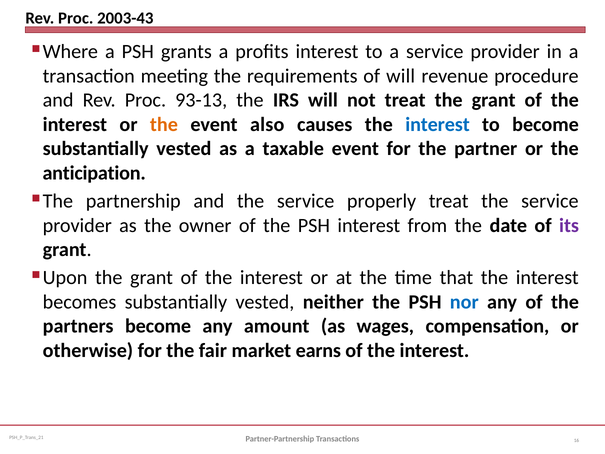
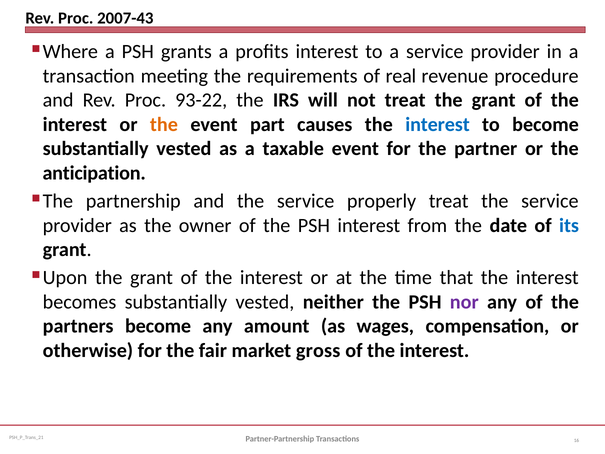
2003-43: 2003-43 -> 2007-43 (125, 18)
of will: will -> real (401, 76)
93-13: 93-13 -> 93-22 (201, 100)
also: also -> part (267, 124)
its colour: purple -> blue (569, 225)
nor colour: blue -> purple (464, 302)
earns: earns -> gross (318, 350)
